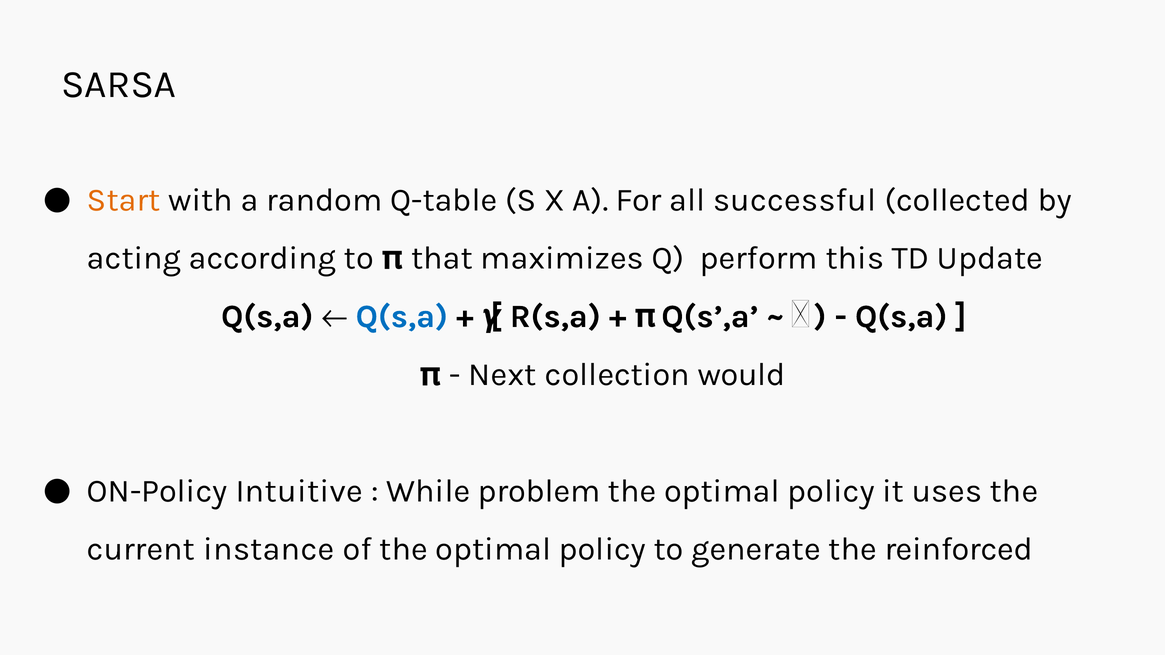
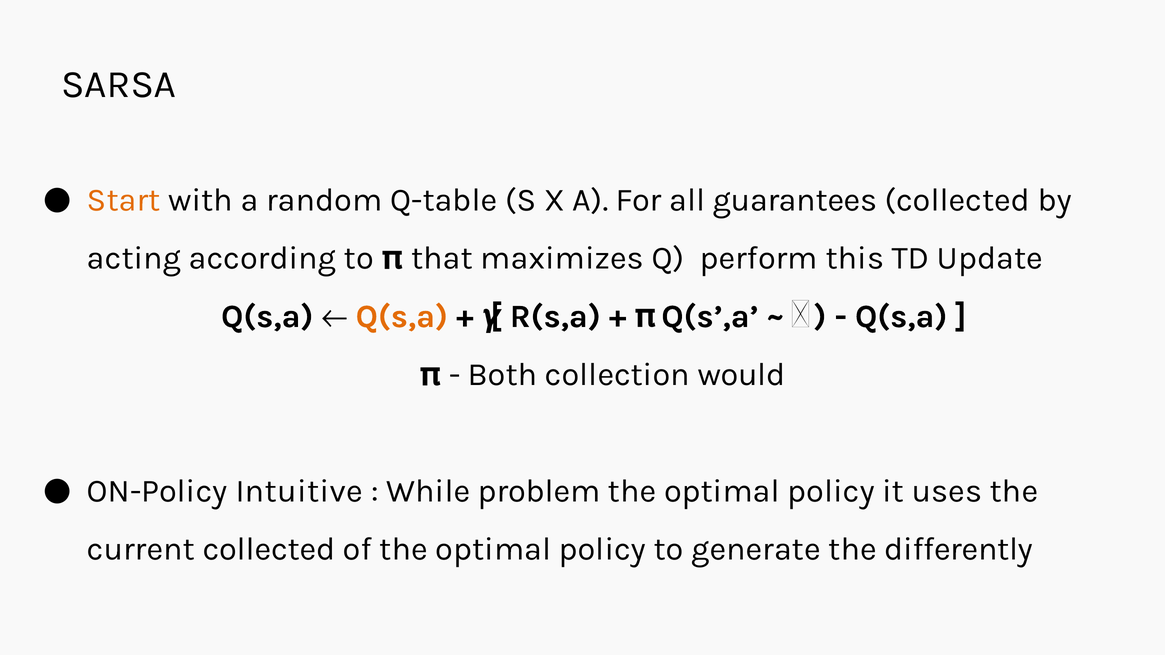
successful: successful -> guarantees (795, 200)
Q(s,a colour: blue -> orange (402, 316)
Next: Next -> Both (503, 375)
current instance: instance -> collected (269, 549)
reinforced: reinforced -> differently (959, 549)
